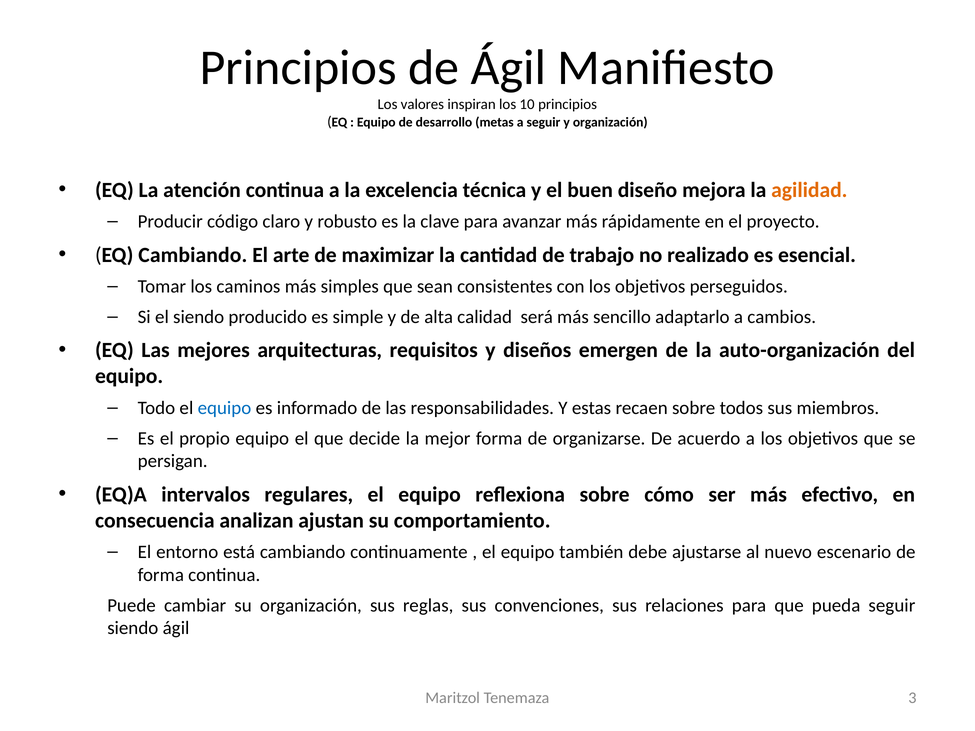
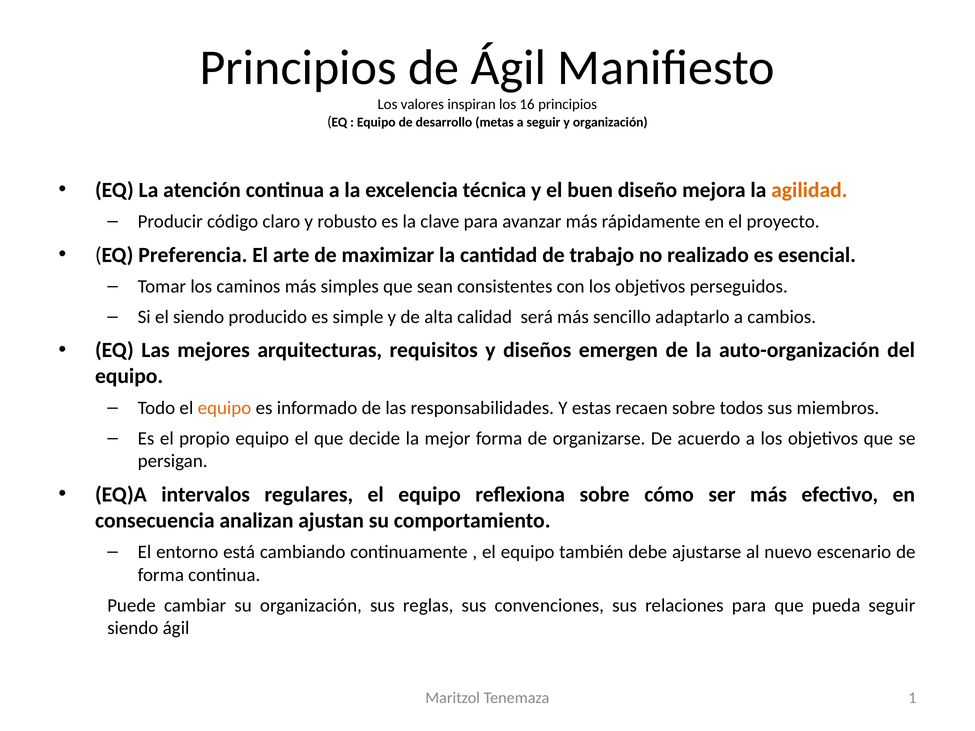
10: 10 -> 16 (527, 104)
EQ Cambiando: Cambiando -> Preferencia (193, 255)
equipo colour: blue -> orange (224, 408)
3: 3 -> 1 (912, 698)
